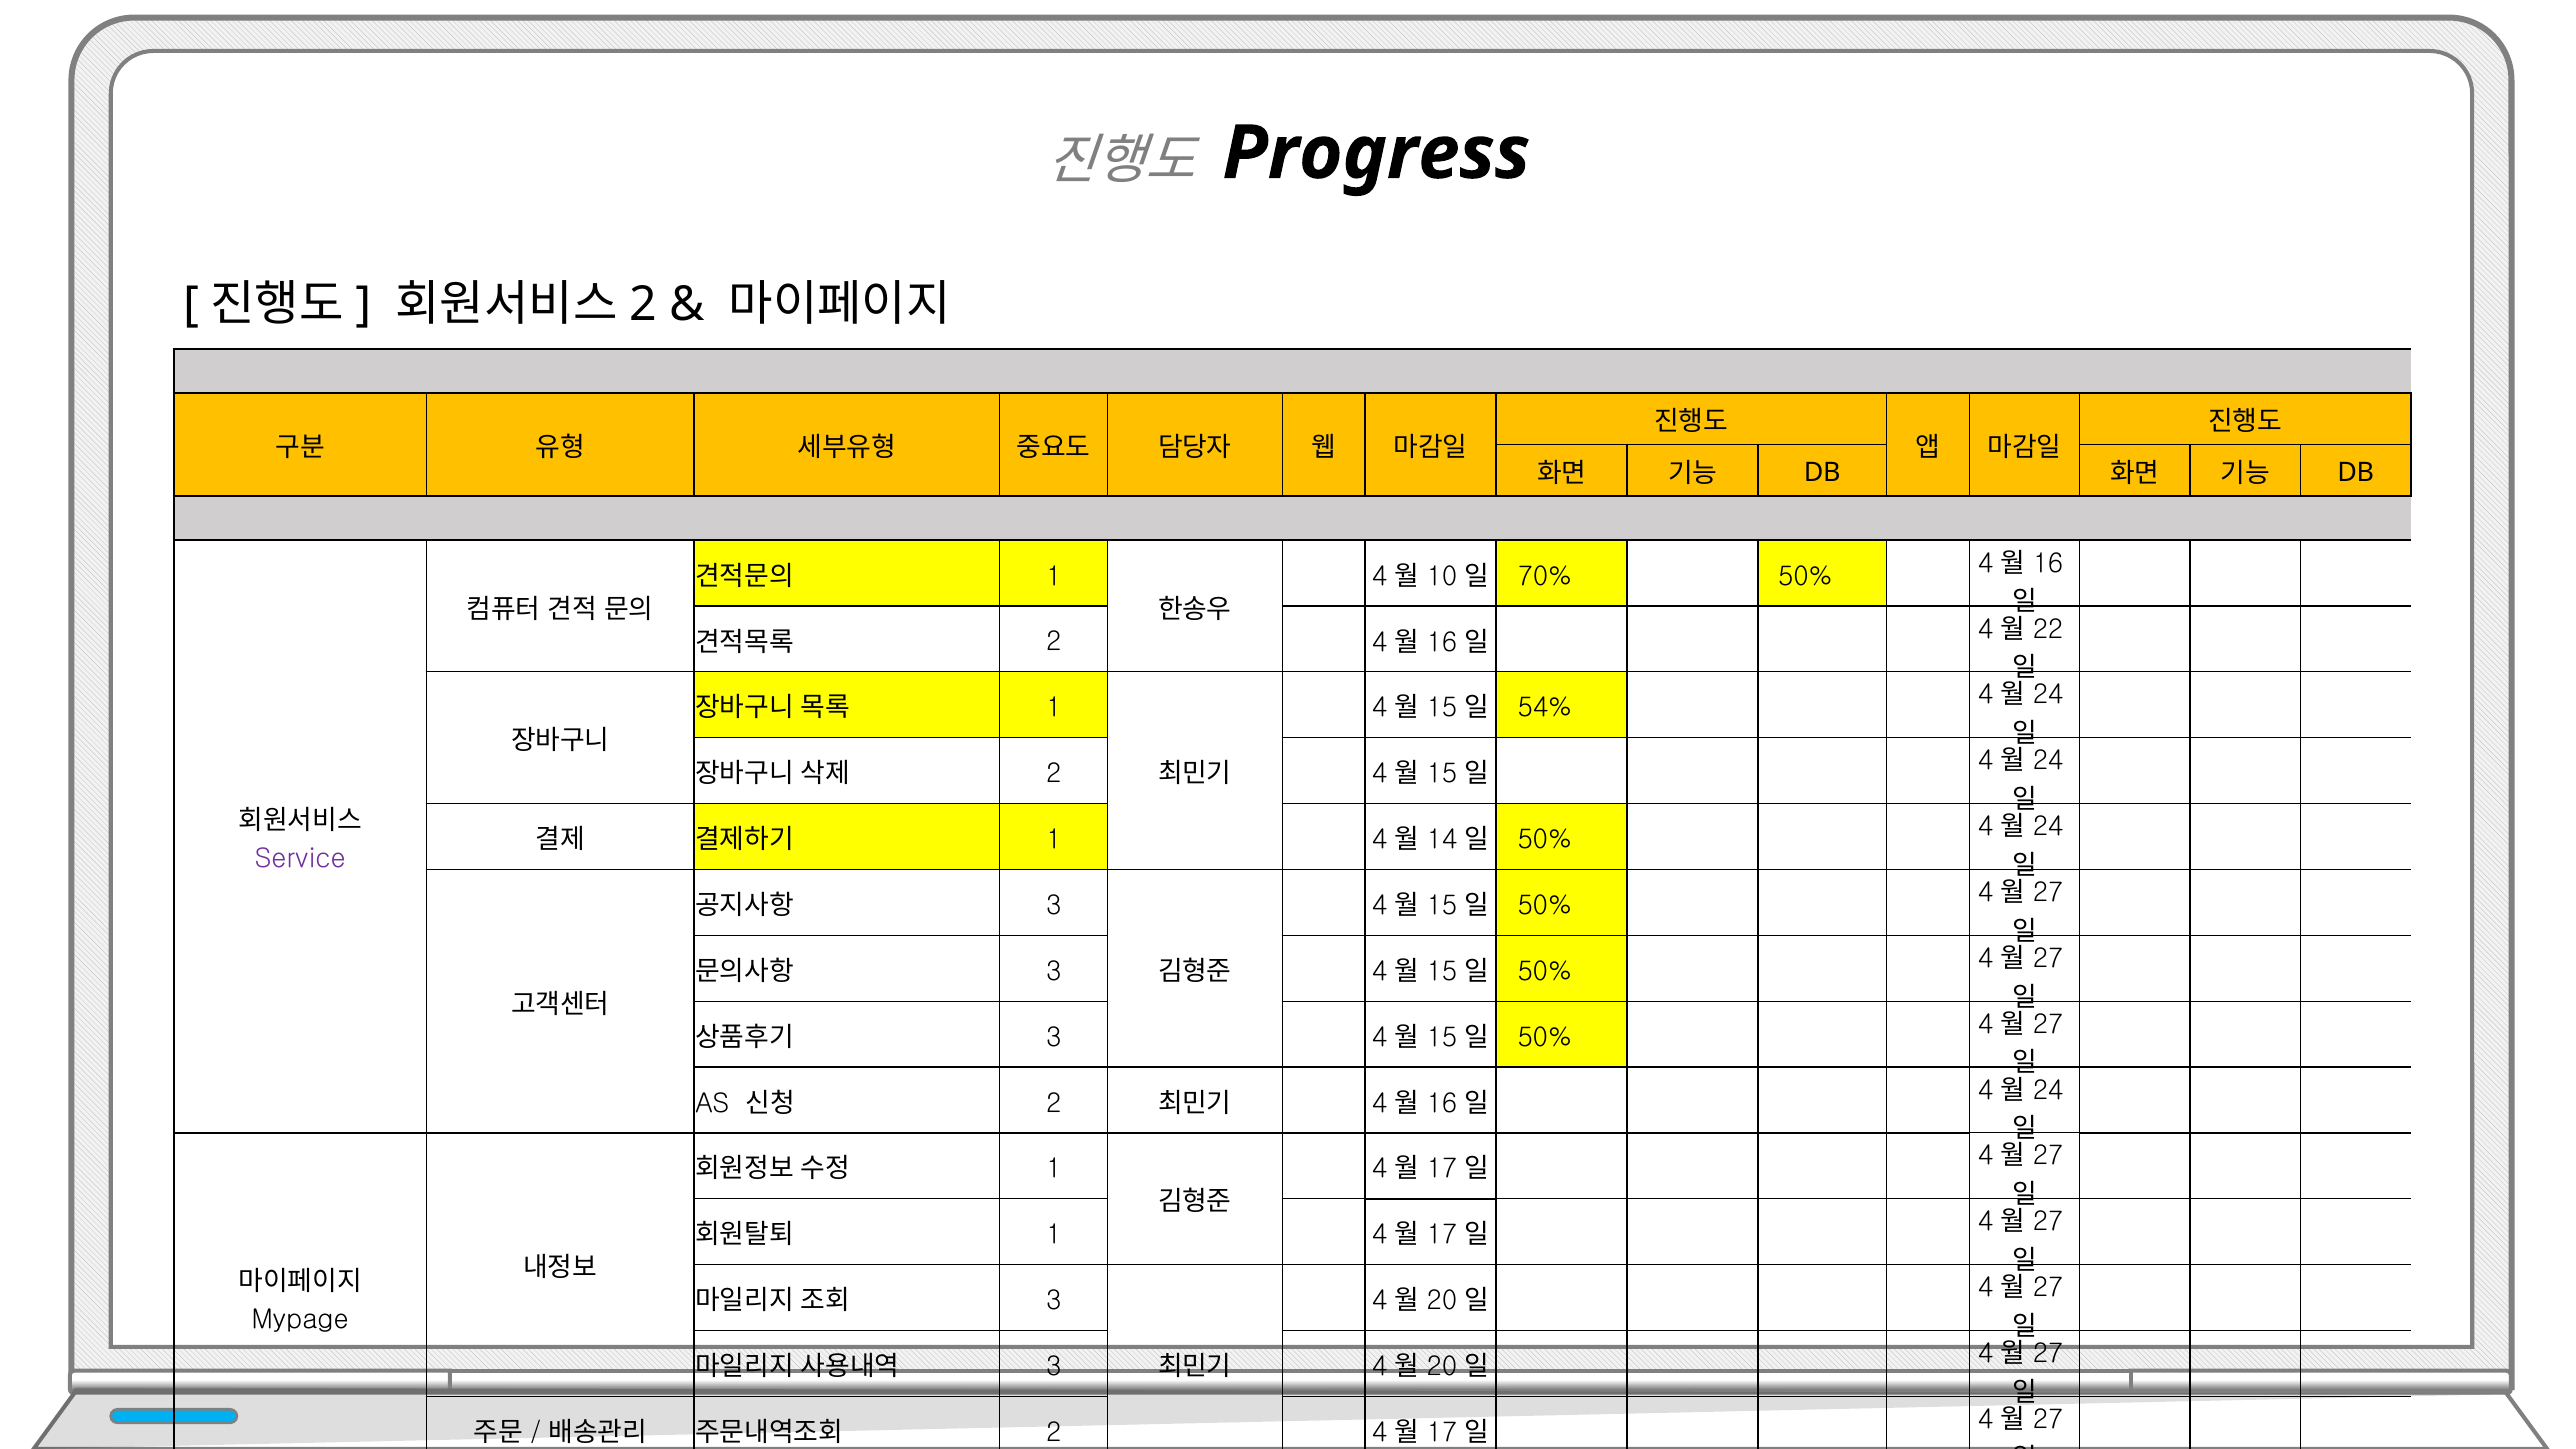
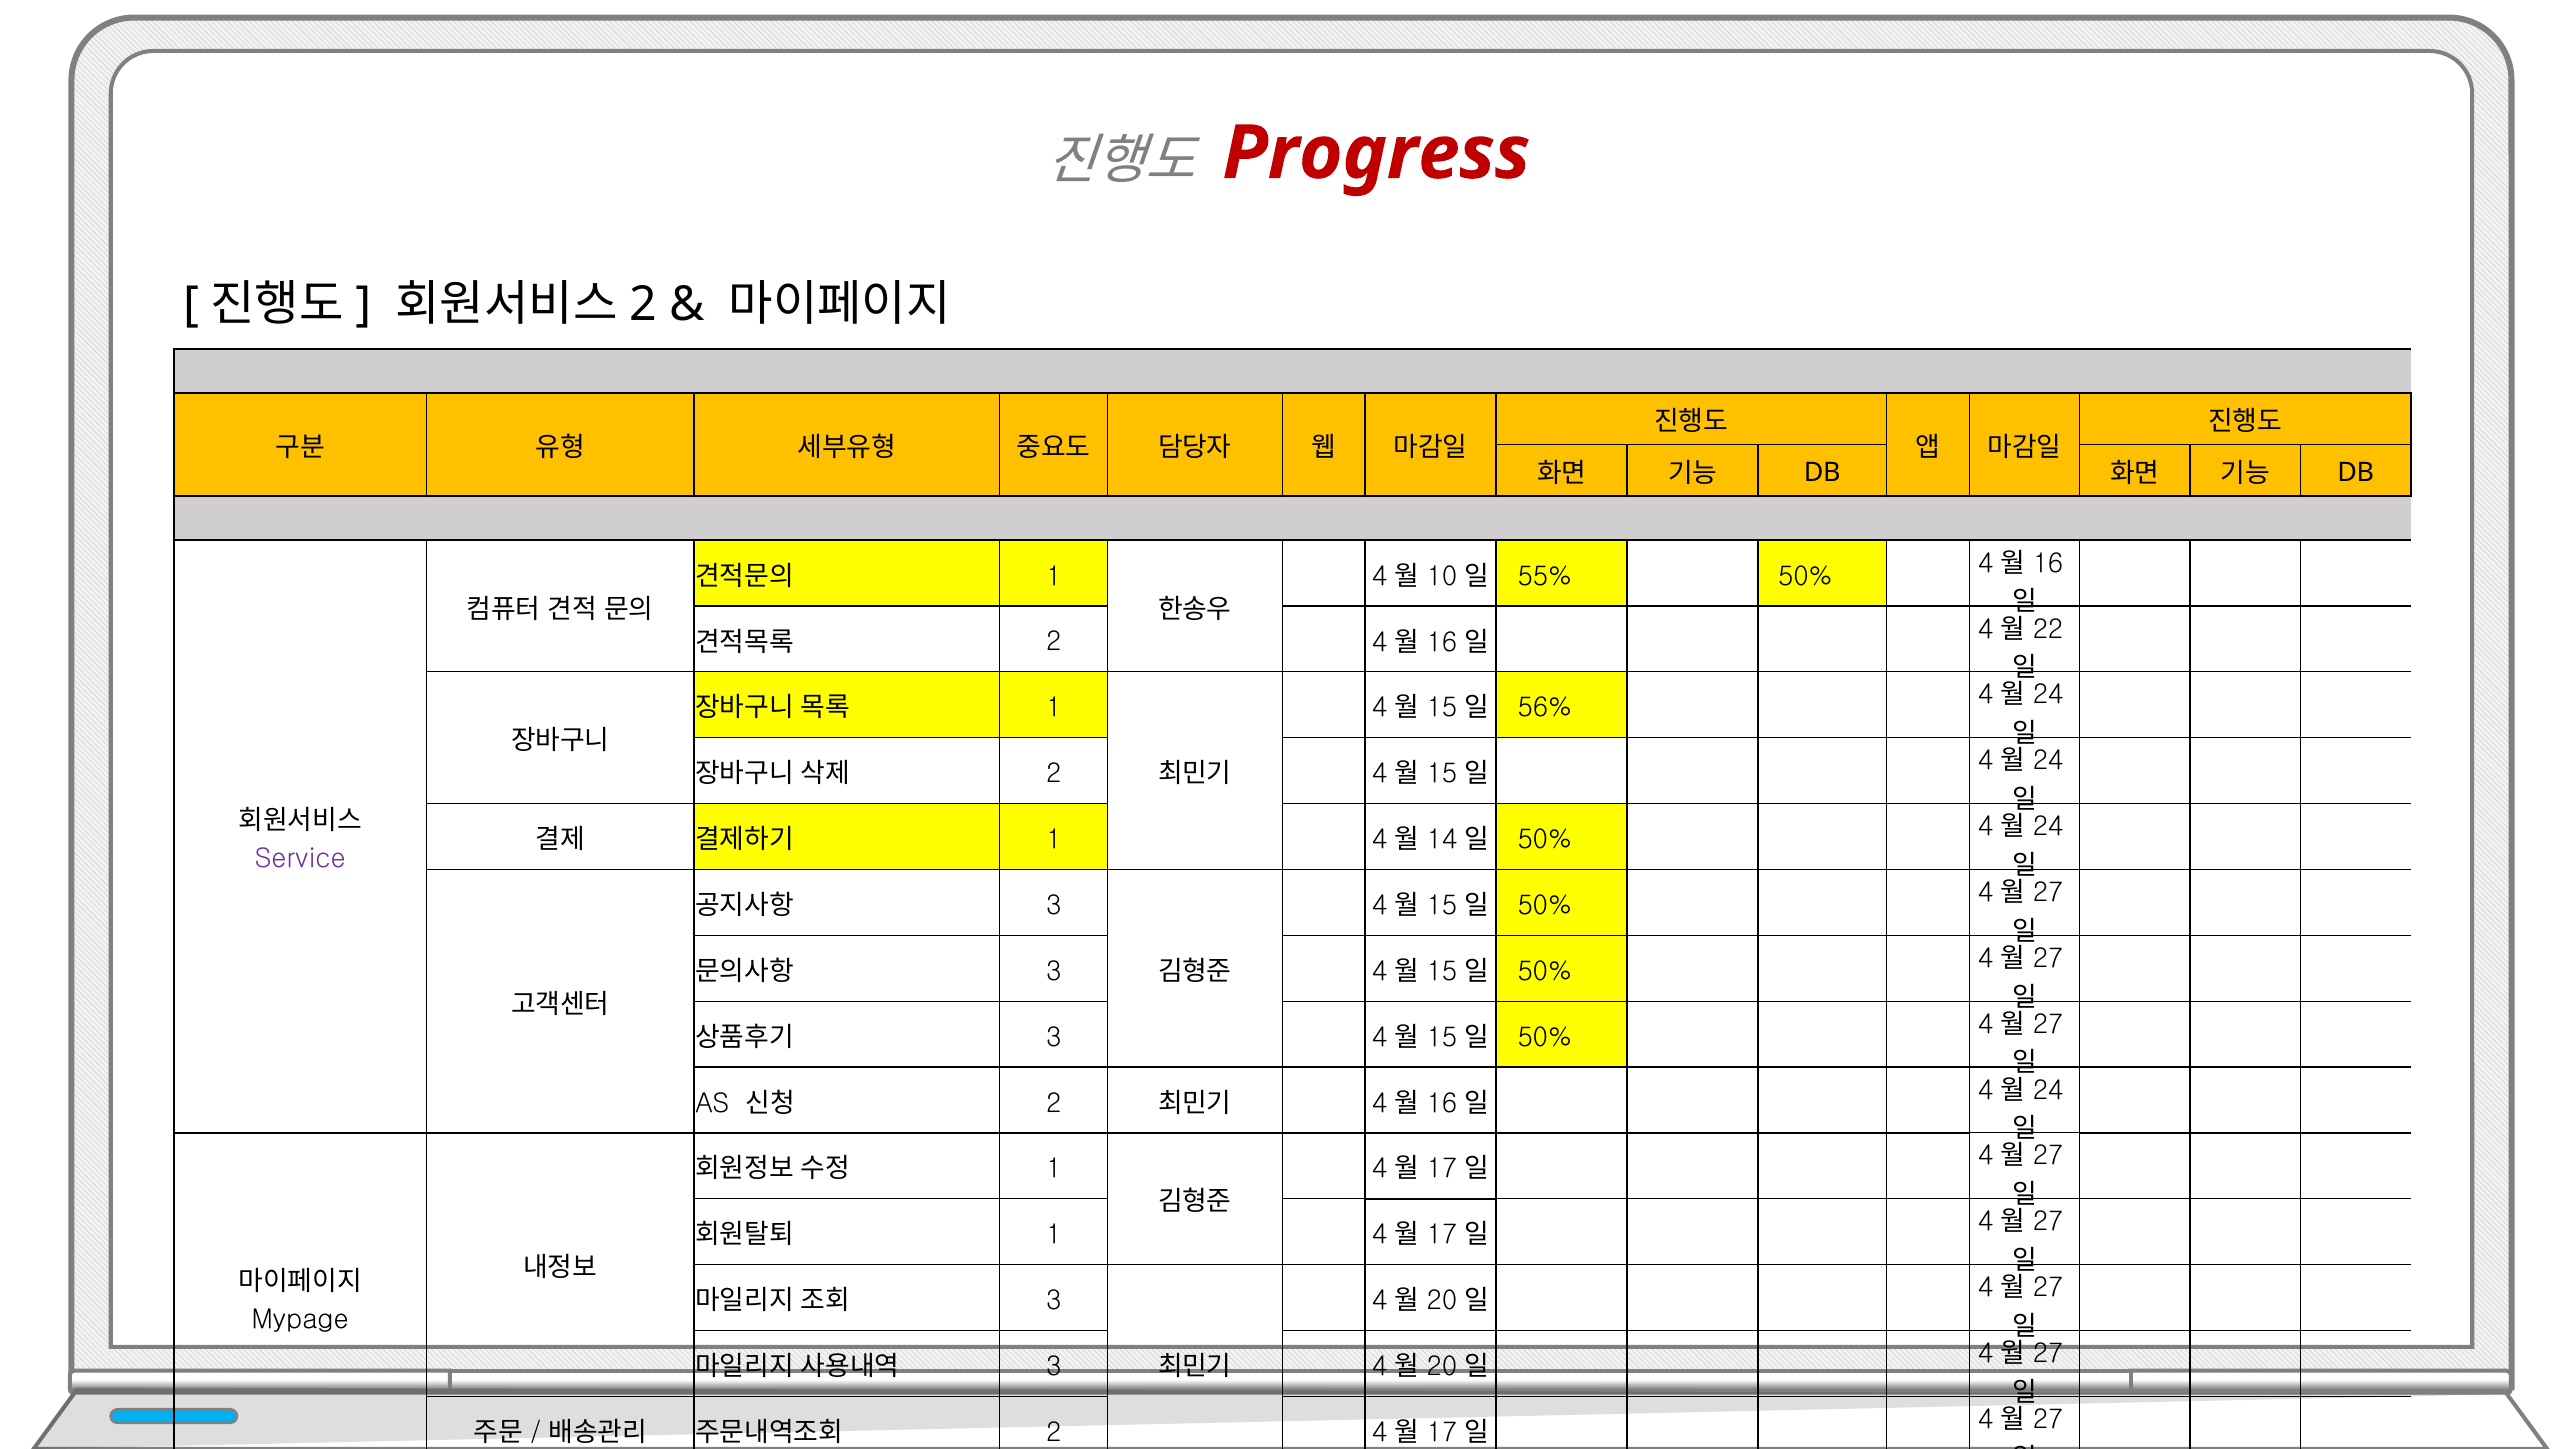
Progress colour: black -> red (1376, 153)
70%: 70% -> 55% (1545, 576)
54%: 54% -> 56% (1545, 708)
